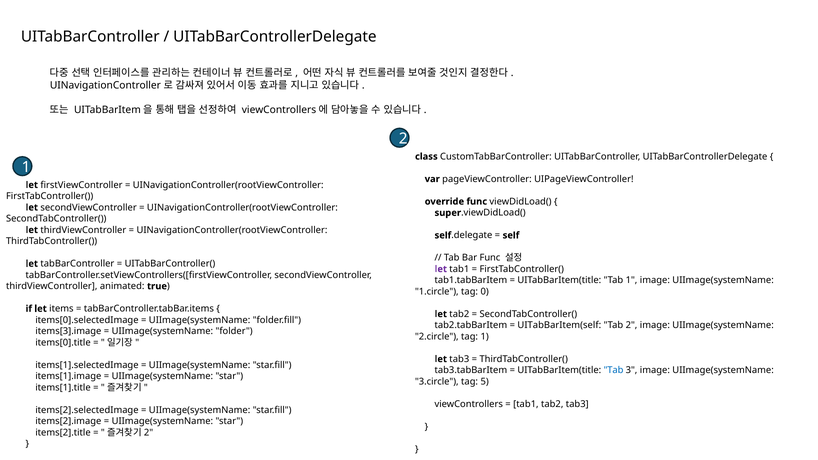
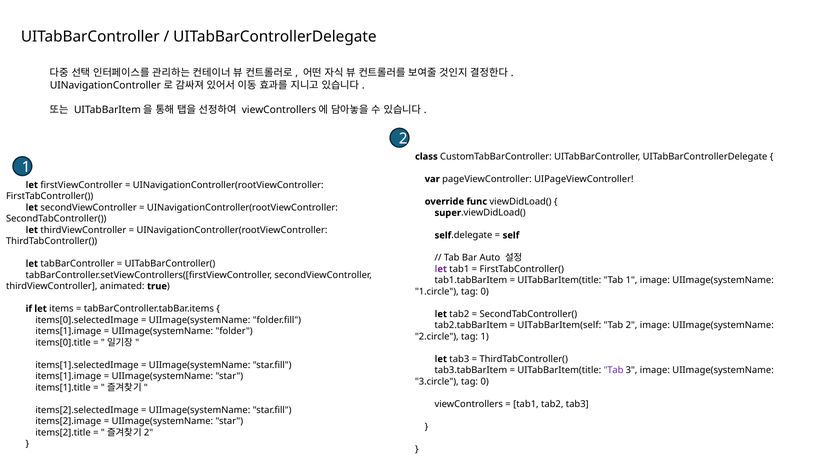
Bar Func: Func -> Auto (490, 258)
items[3].image: items[3].image -> items[1].image (68, 331)
Tab colour: blue -> purple (614, 370)
3.circle tag 5: 5 -> 0 (485, 382)
